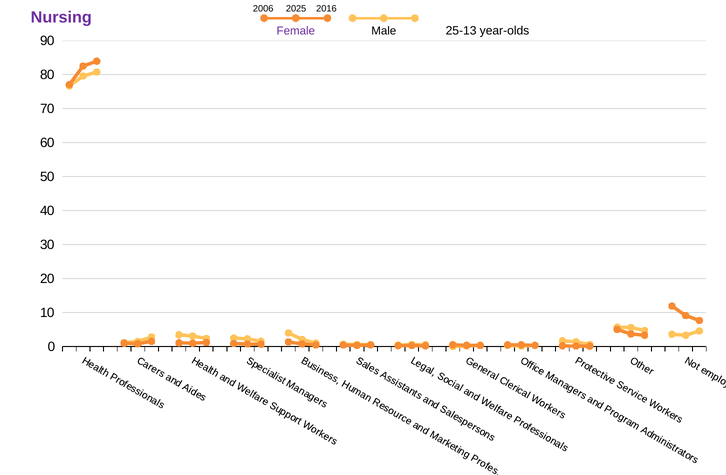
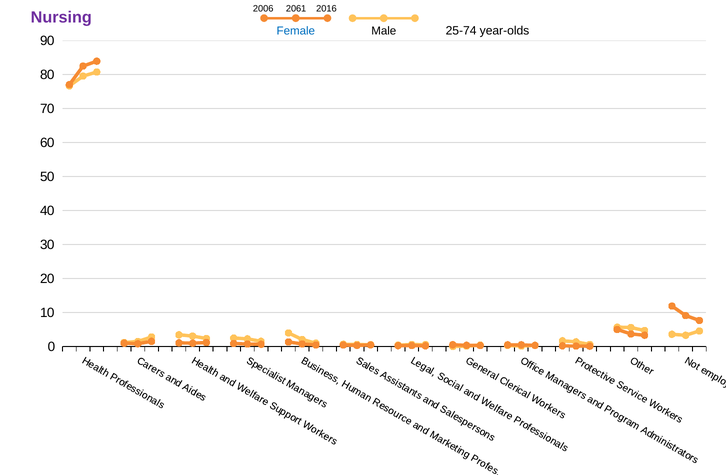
2025: 2025 -> 2061 (296, 9)
Female colour: purple -> blue (296, 31)
25-13: 25-13 -> 25-74 (461, 31)
